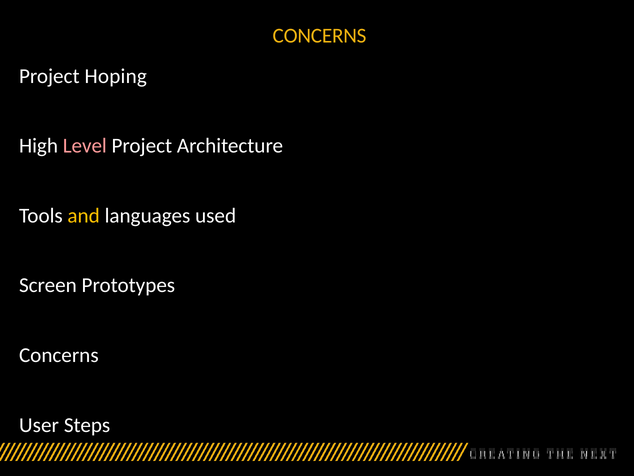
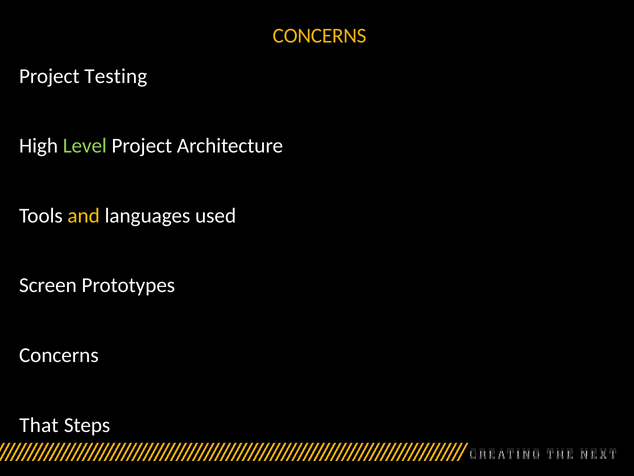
Hoping: Hoping -> Testing (116, 76)
Level colour: pink -> light green (85, 146)
User: User -> That (39, 425)
